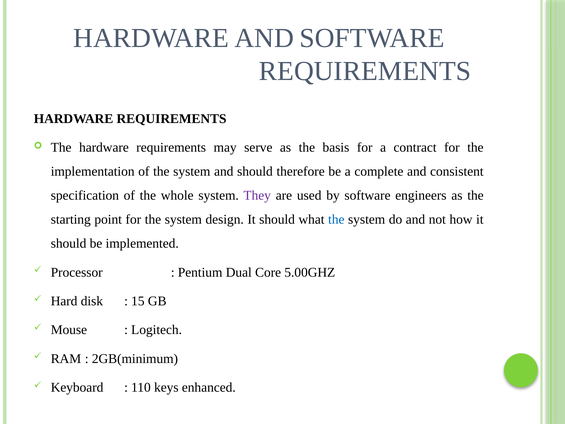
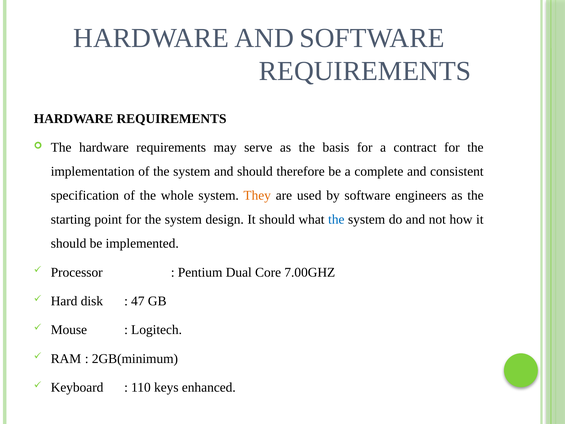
They colour: purple -> orange (257, 195)
5.00GHZ: 5.00GHZ -> 7.00GHZ (310, 272)
15: 15 -> 47 (138, 301)
